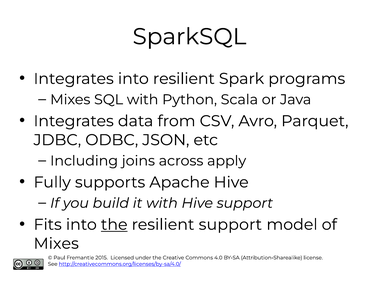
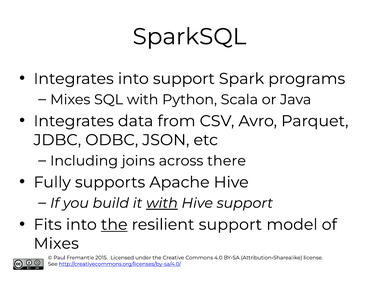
into resilient: resilient -> support (184, 79)
apply: apply -> there (227, 161)
with underline: none -> present (162, 203)
